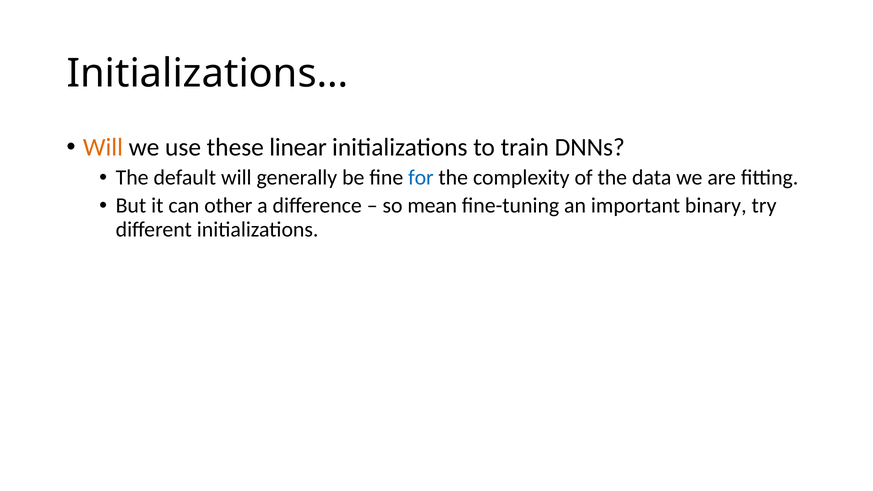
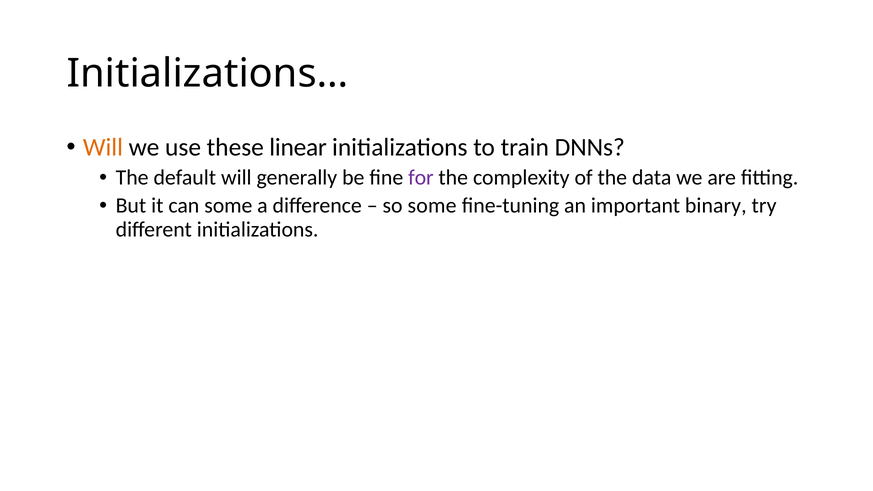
for colour: blue -> purple (421, 178)
can other: other -> some (228, 206)
so mean: mean -> some (432, 206)
